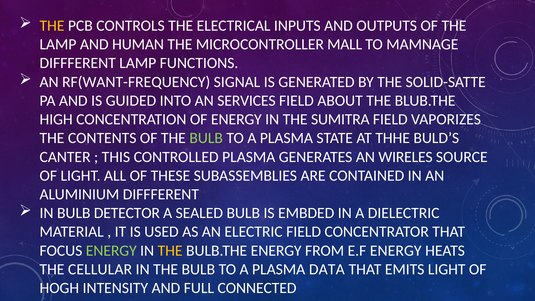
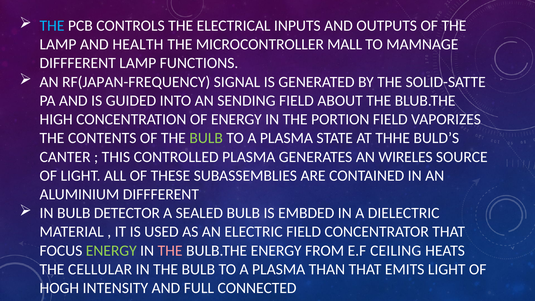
THE colour: yellow -> light blue (52, 26)
HUMAN: HUMAN -> HEALTH (138, 44)
RF(WANT-FREQUENCY: RF(WANT-FREQUENCY -> RF(JAPAN-FREQUENCY (136, 82)
SERVICES: SERVICES -> SENDING (246, 101)
SUMITRA: SUMITRA -> PORTION (340, 119)
THE colour: yellow -> pink (170, 251)
E.F ENERGY: ENERGY -> CEILING (396, 251)
DATA: DATA -> THAN (327, 269)
